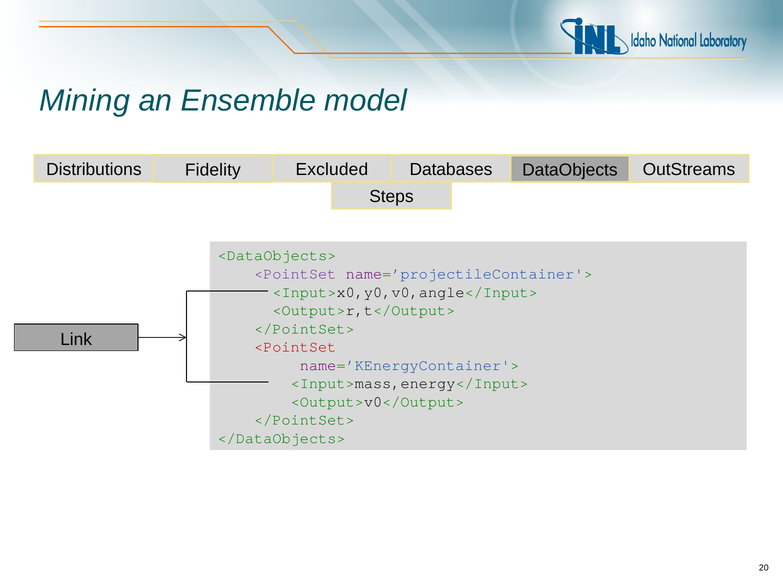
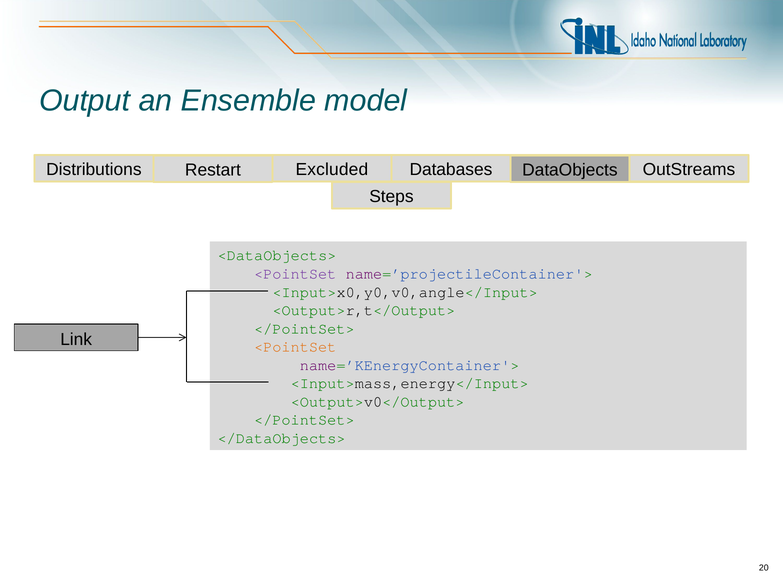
Mining: Mining -> Output (85, 101)
Fidelity: Fidelity -> Restart (213, 170)
<PointSet colour: red -> orange (295, 347)
